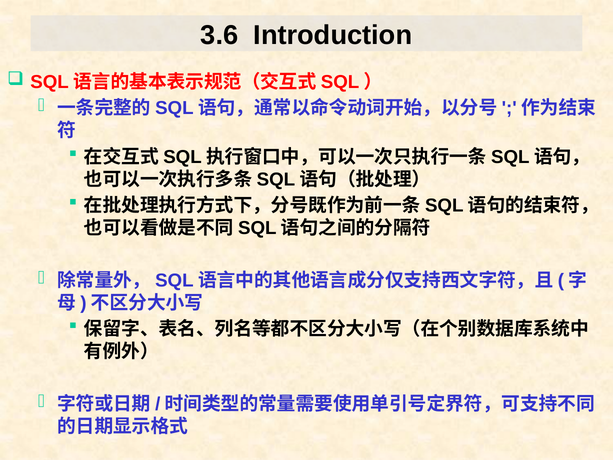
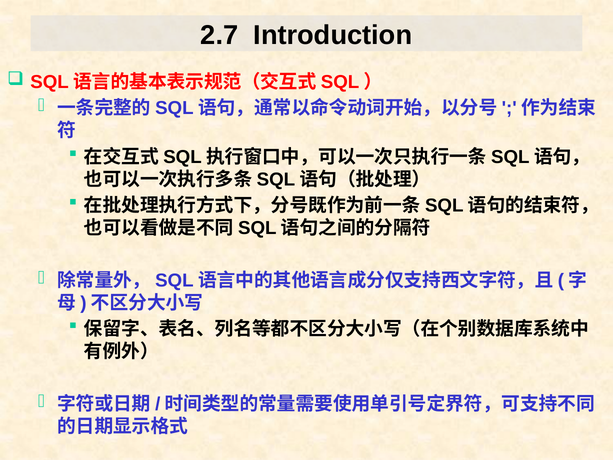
3.6: 3.6 -> 2.7 (219, 35)
